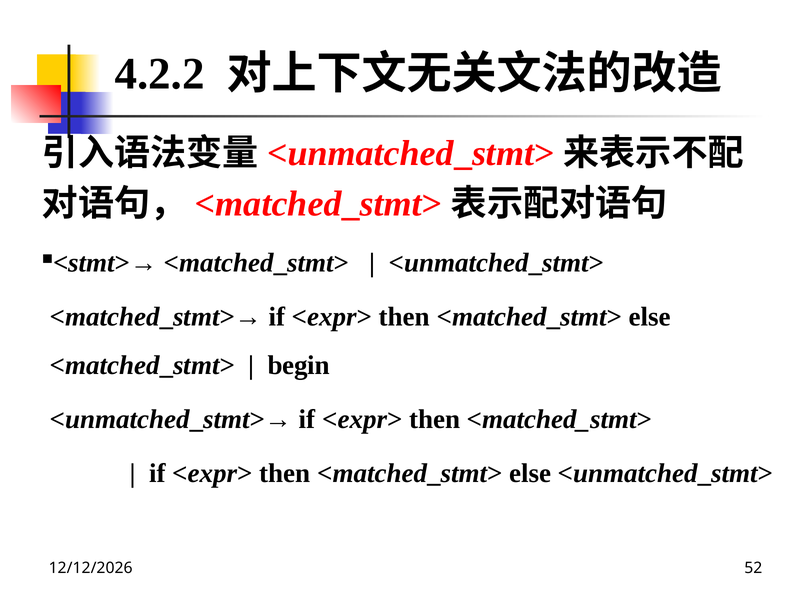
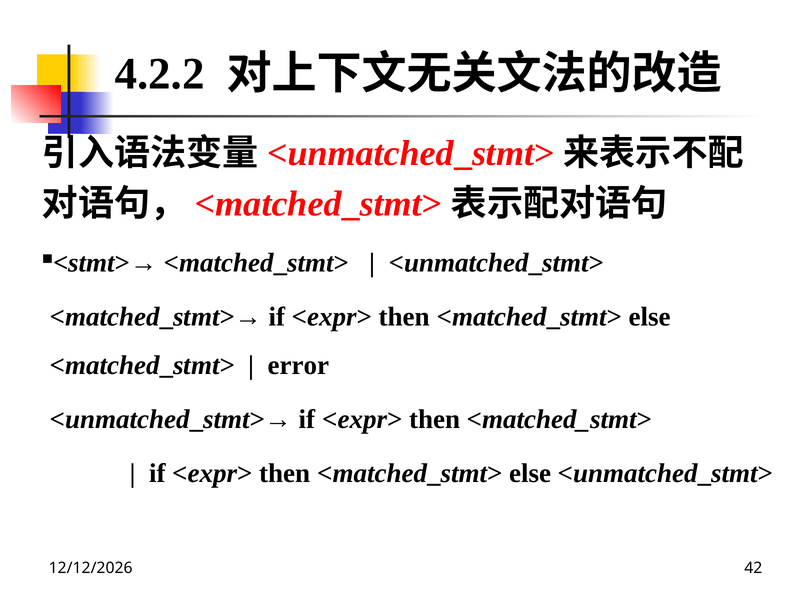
begin: begin -> error (299, 366)
52: 52 -> 42 (753, 569)
